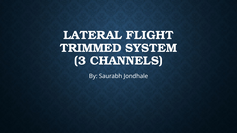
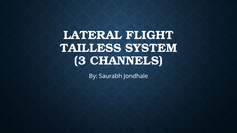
TRIMMED: TRIMMED -> TAILLESS (91, 48)
